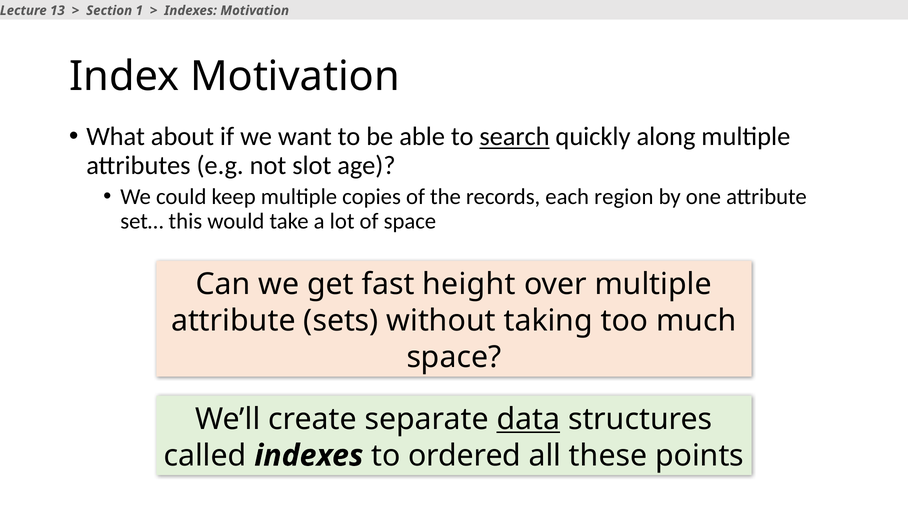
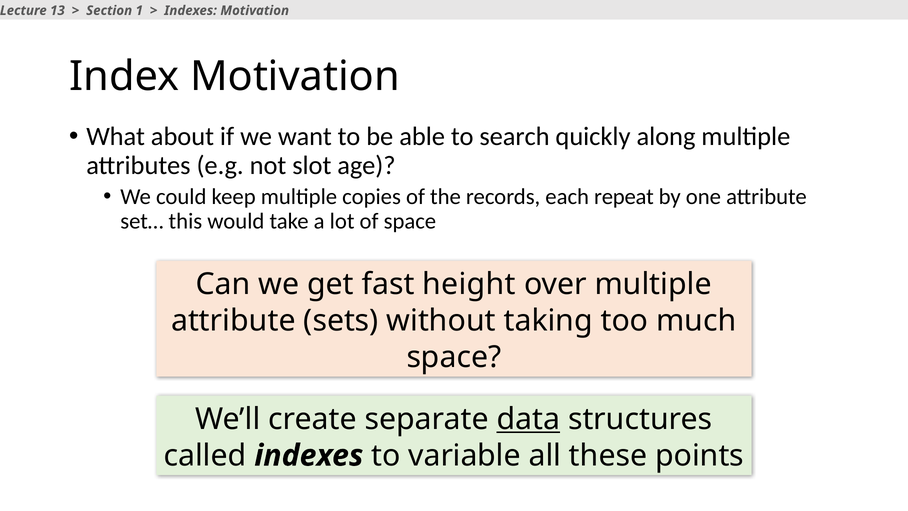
search underline: present -> none (515, 137)
region: region -> repeat (624, 197)
ordered: ordered -> variable (465, 455)
